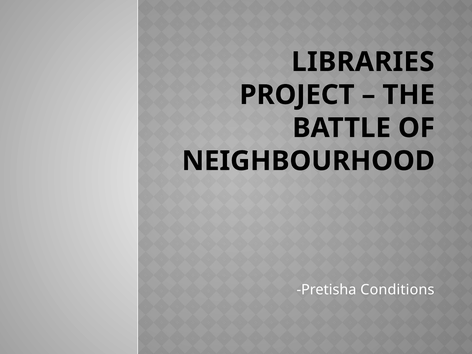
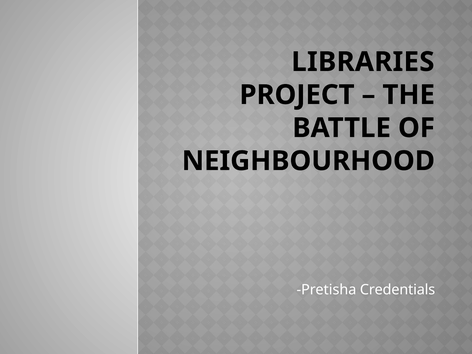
Conditions: Conditions -> Credentials (398, 290)
